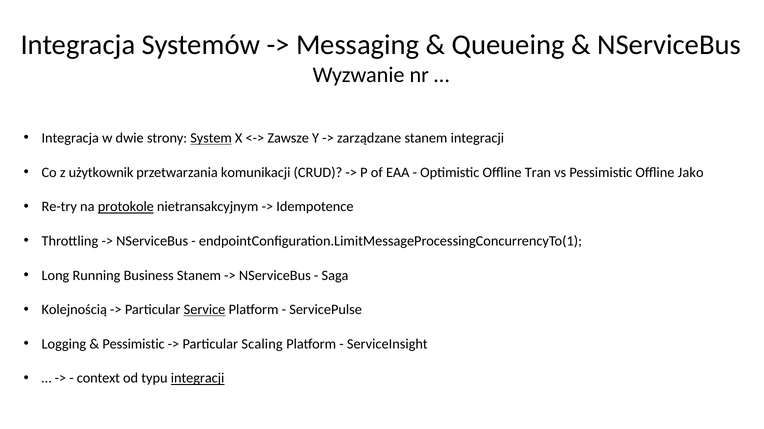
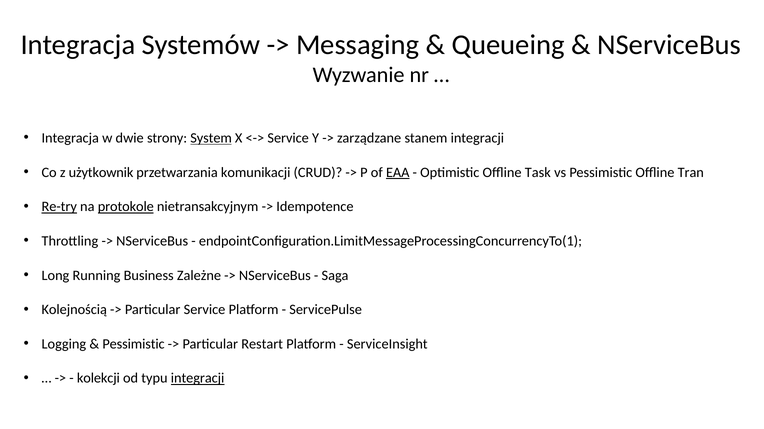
Zawsze: Zawsze -> Service (288, 138)
EAA underline: none -> present (398, 173)
Tran: Tran -> Task (538, 173)
Jako: Jako -> Tran (691, 173)
Re-try underline: none -> present (59, 207)
Business Stanem: Stanem -> Zależne (199, 276)
Service underline: present -> none (205, 310)
Scaling: Scaling -> Restart (262, 345)
context: context -> kolekcji (98, 379)
